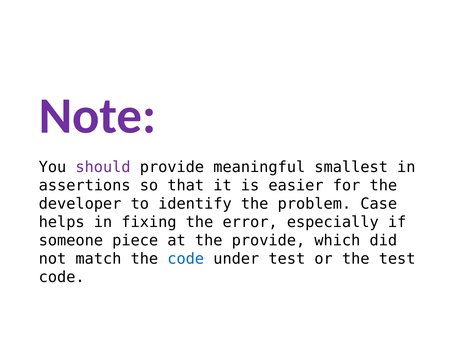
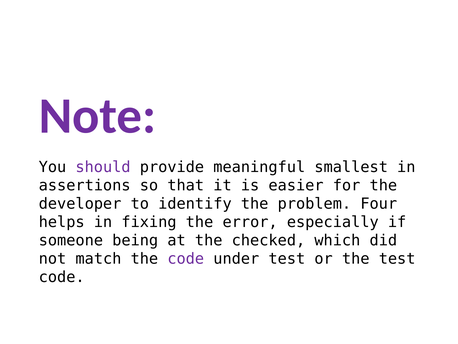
Case: Case -> Four (379, 203)
piece: piece -> being (135, 240)
the provide: provide -> checked (268, 240)
code colour: blue -> purple (186, 258)
